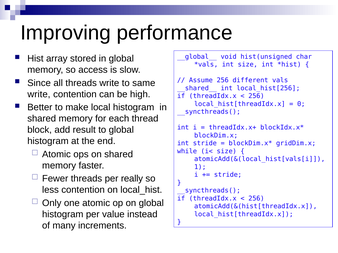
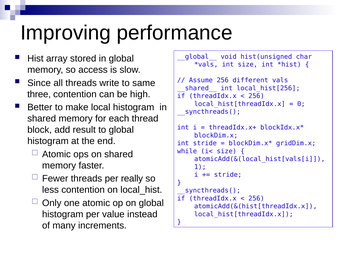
write: write -> three (39, 94)
